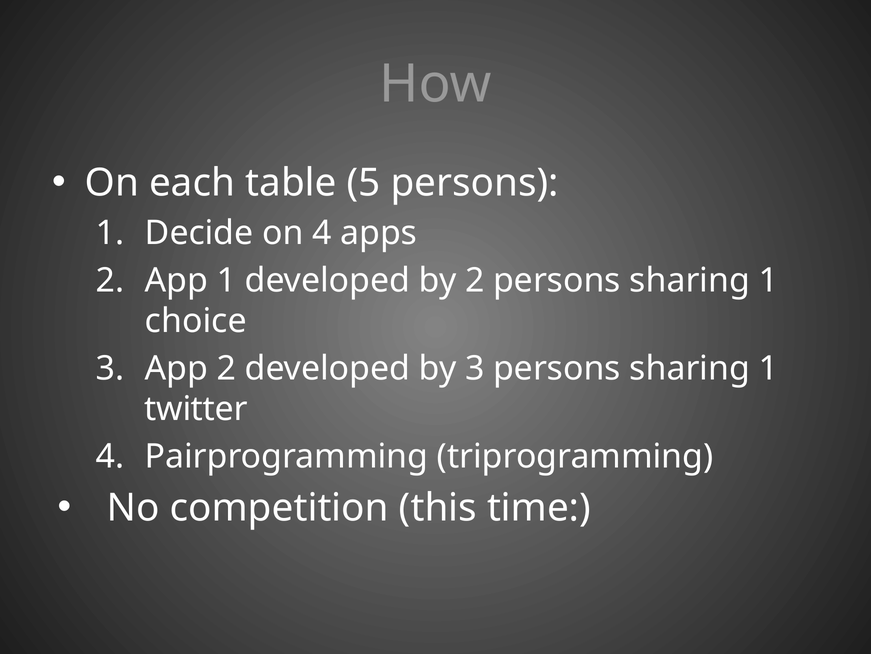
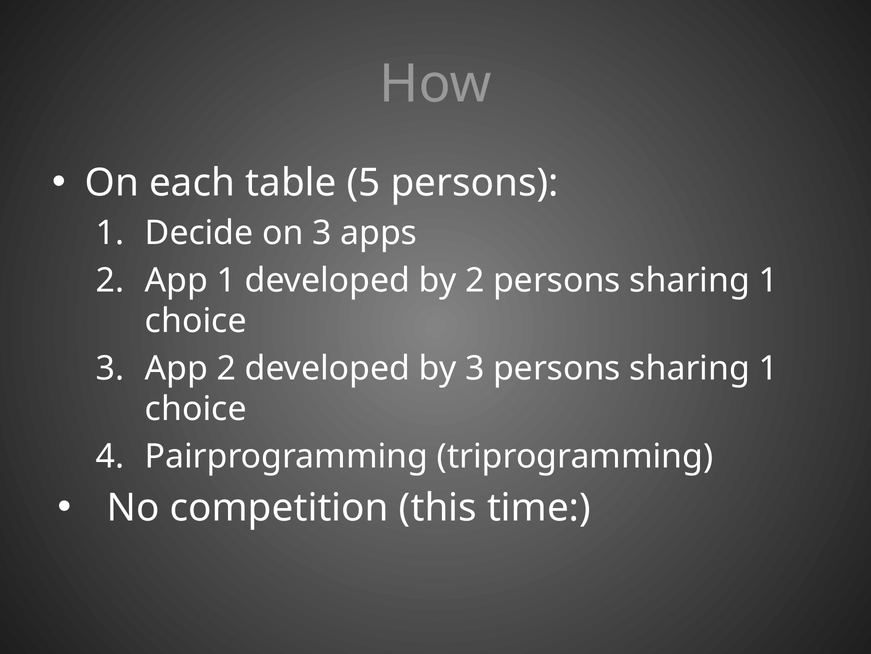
on 4: 4 -> 3 (322, 233)
twitter: twitter -> choice (196, 409)
